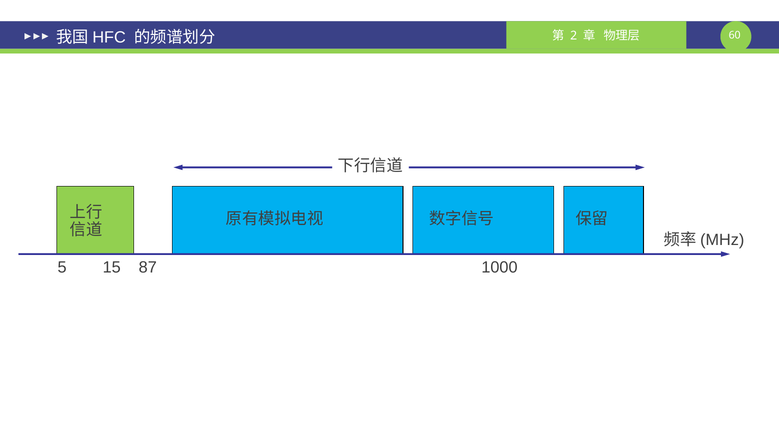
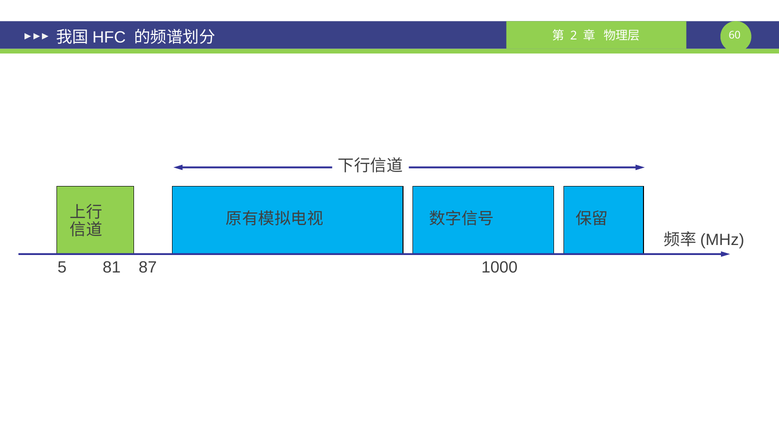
15: 15 -> 81 (112, 267)
